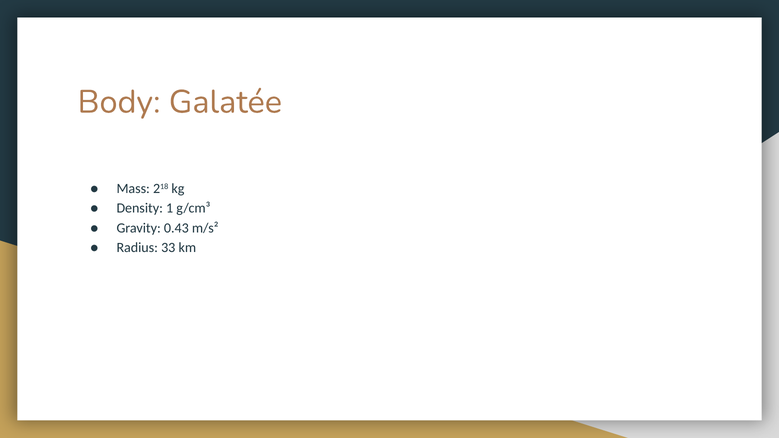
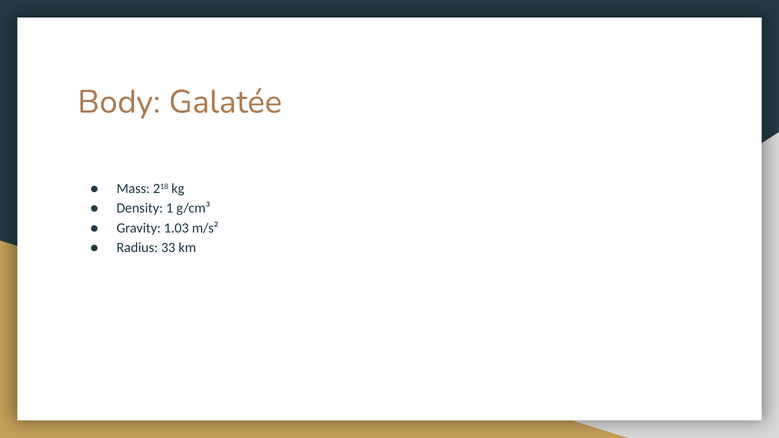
0.43: 0.43 -> 1.03 (176, 228)
